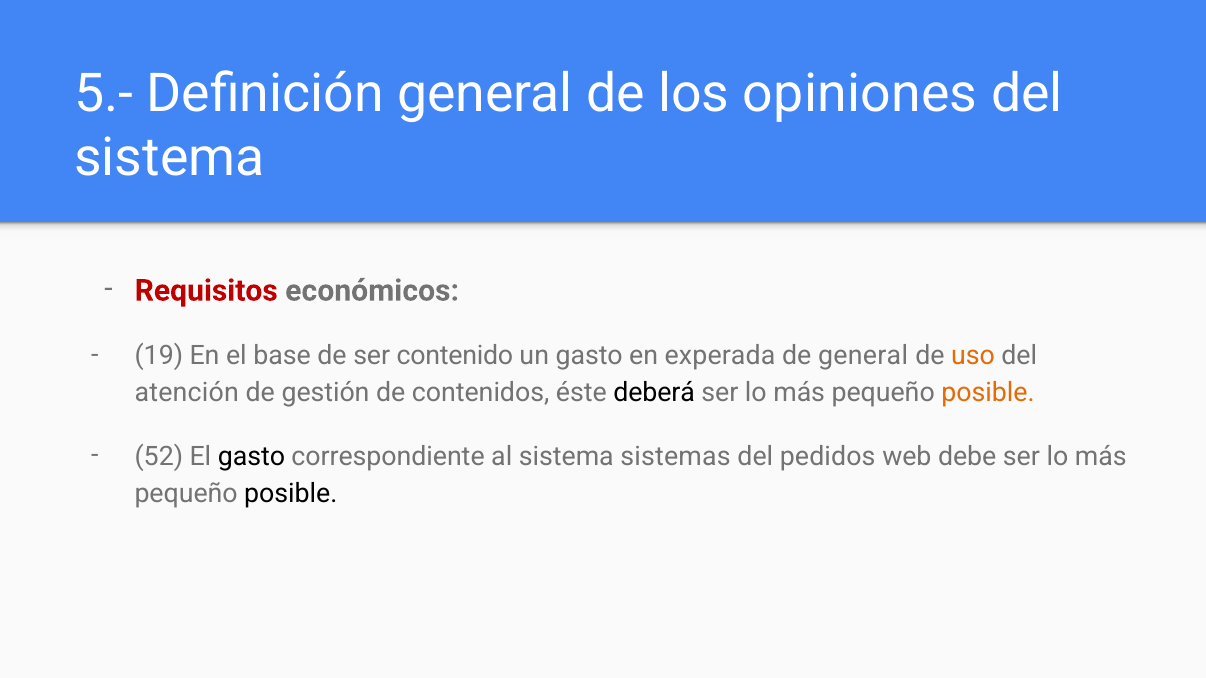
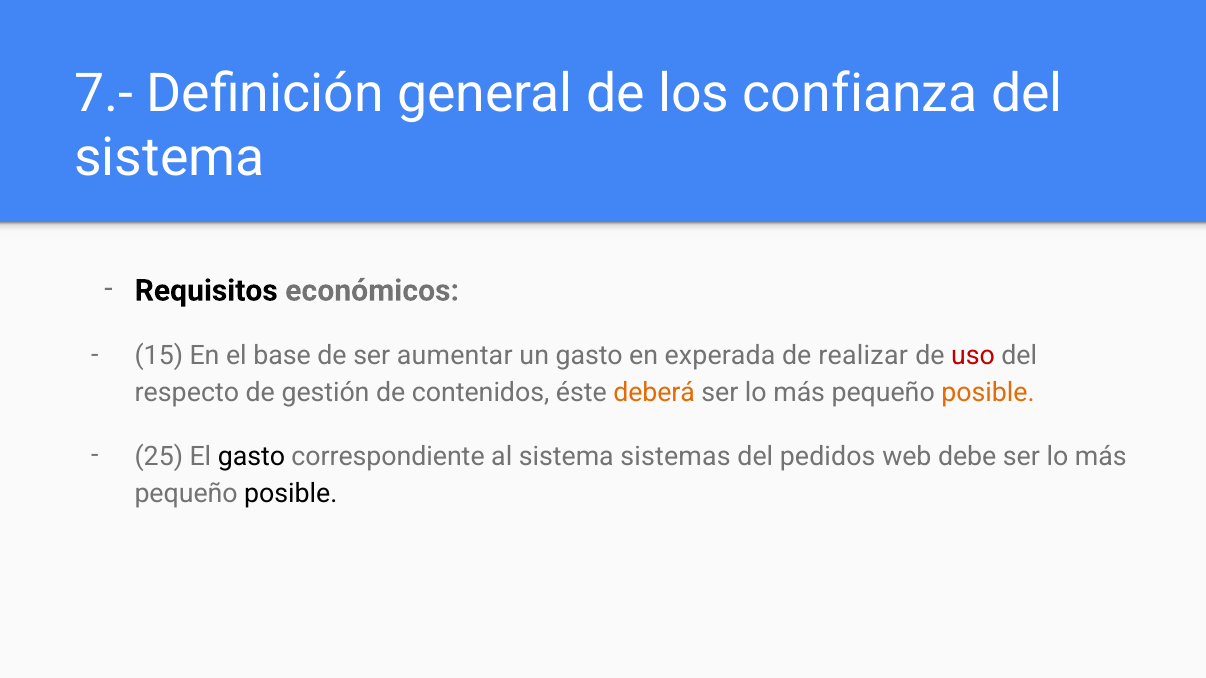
5.-: 5.- -> 7.- (104, 94)
opiniones: opiniones -> confianza (860, 94)
Requisitos colour: red -> black (206, 291)
19: 19 -> 15 (159, 356)
contenido: contenido -> aumentar (455, 356)
de general: general -> realizar (863, 356)
uso colour: orange -> red (973, 356)
atención: atención -> respecto (187, 393)
deberá colour: black -> orange (654, 393)
52: 52 -> 25 (159, 457)
